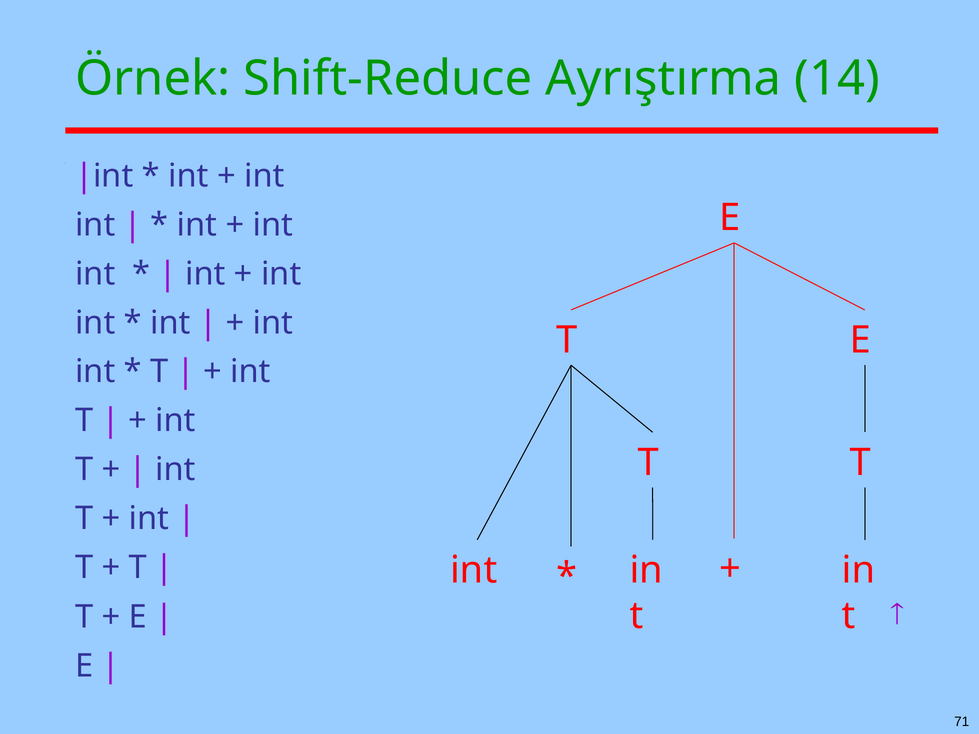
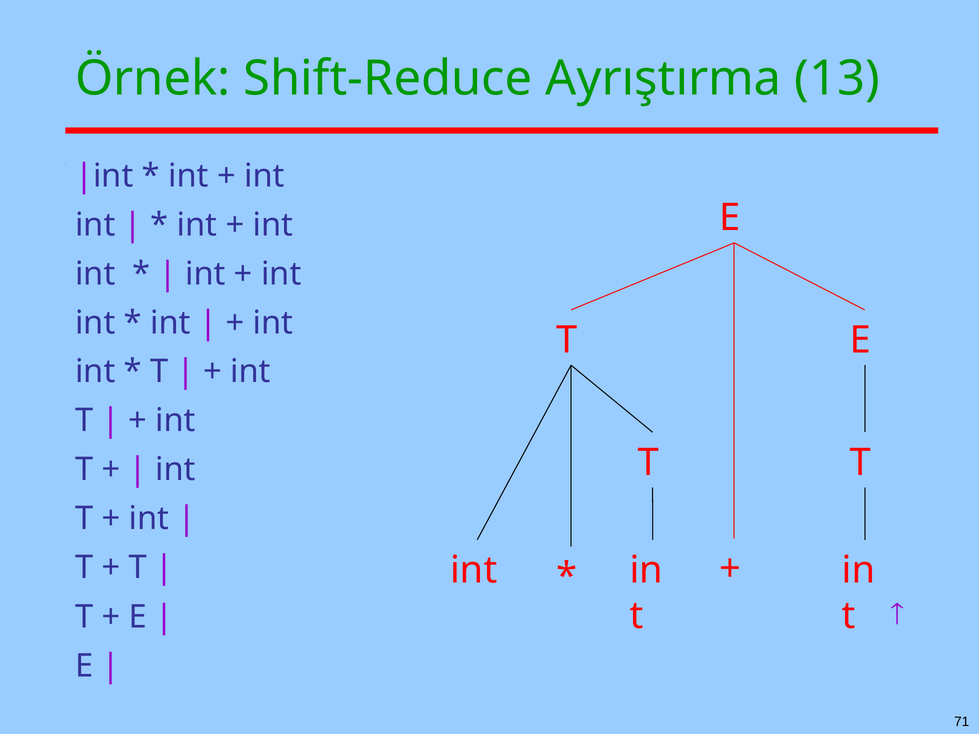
14: 14 -> 13 (837, 78)
